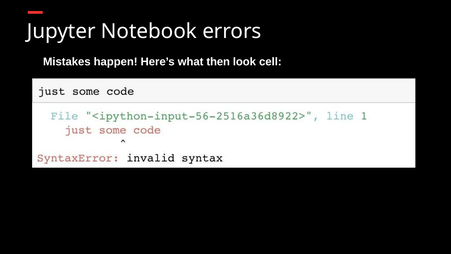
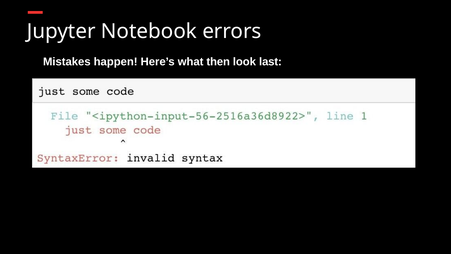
look cell: cell -> last (270, 62)
